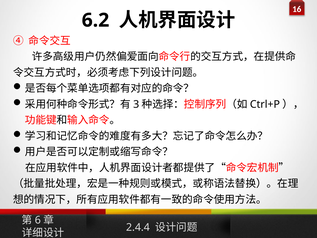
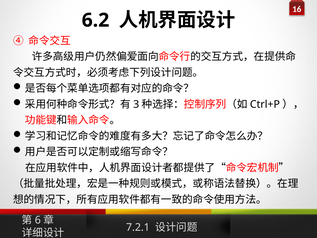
2.4.4: 2.4.4 -> 7.2.1 (138, 227)
